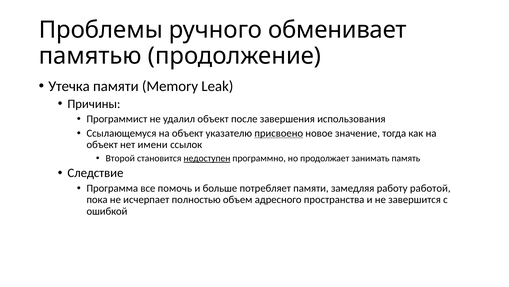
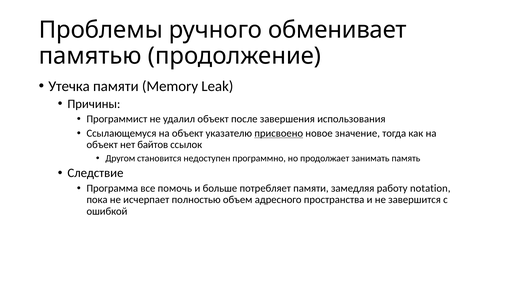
имени: имени -> байтов (153, 144)
Второй: Второй -> Другом (120, 158)
недоступен underline: present -> none (207, 158)
работой: работой -> notation (430, 188)
